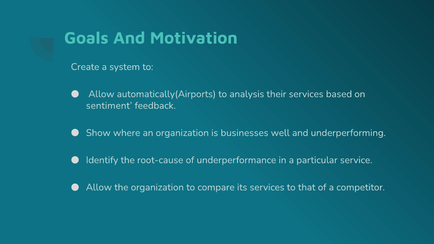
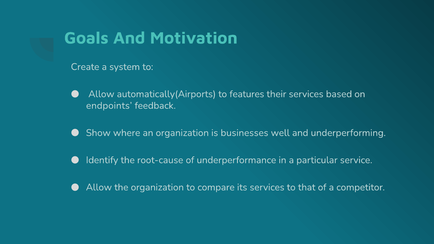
analysis: analysis -> features (247, 94)
sentiment: sentiment -> endpoints (109, 106)
